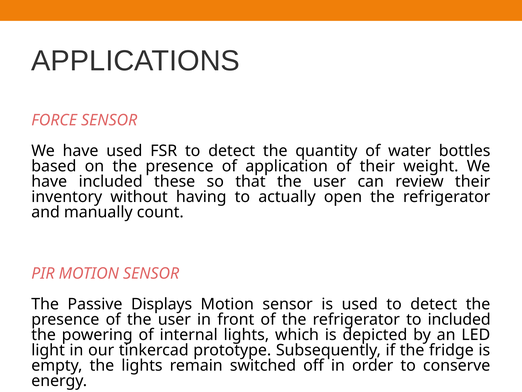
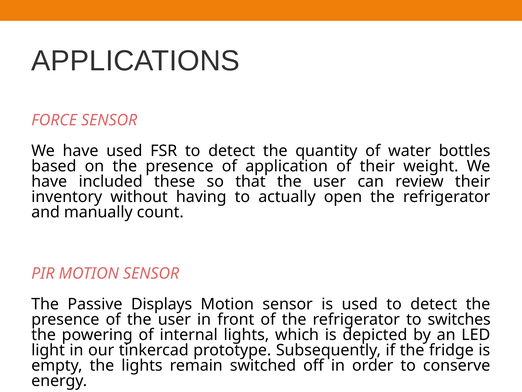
to included: included -> switches (459, 319)
